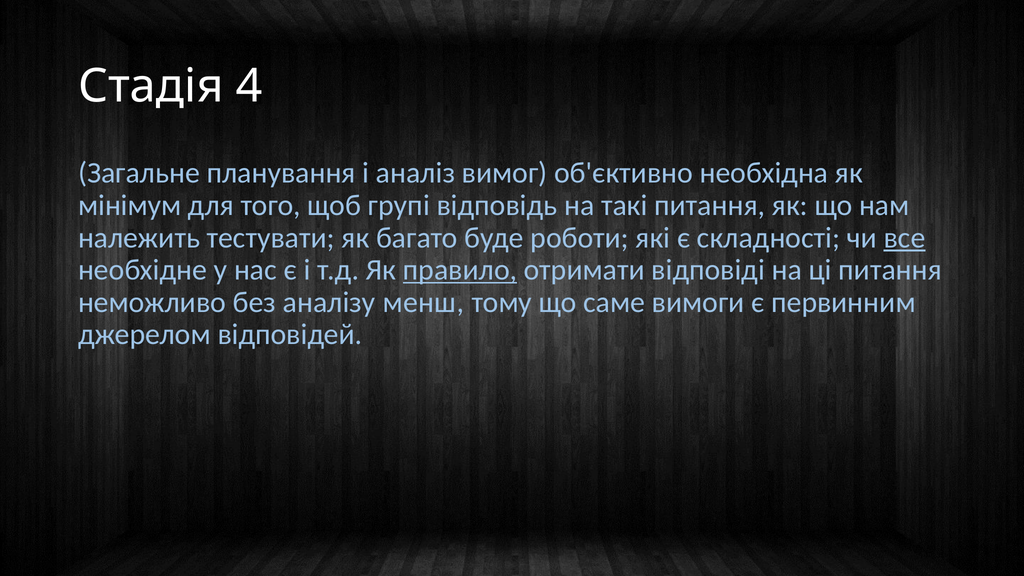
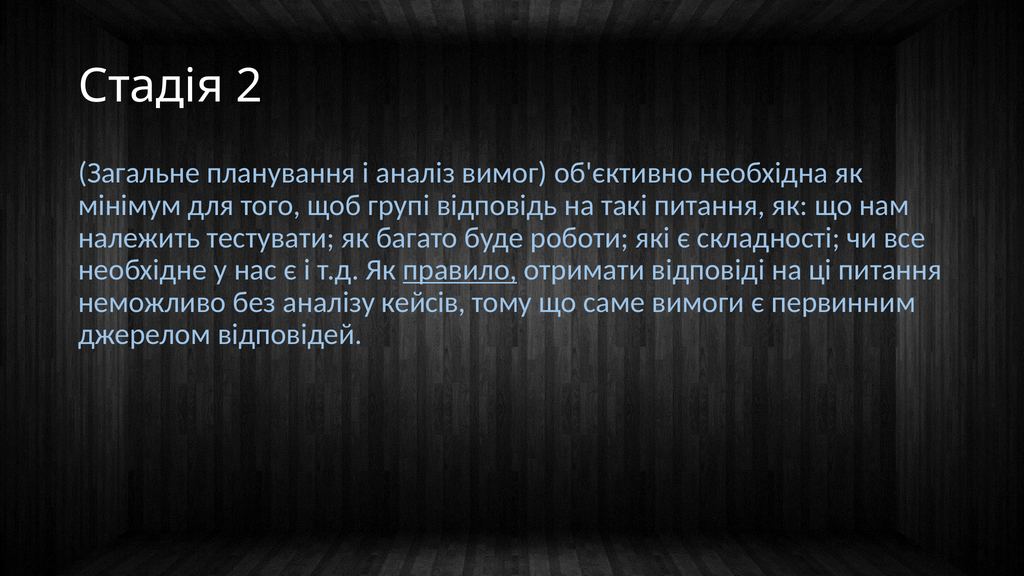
4: 4 -> 2 (249, 86)
все underline: present -> none (905, 238)
менш: менш -> кейсів (424, 302)
